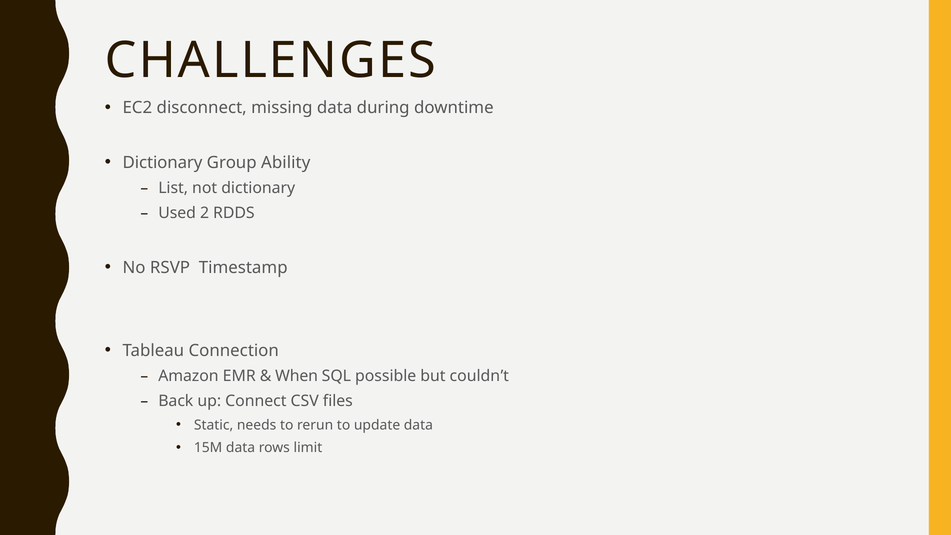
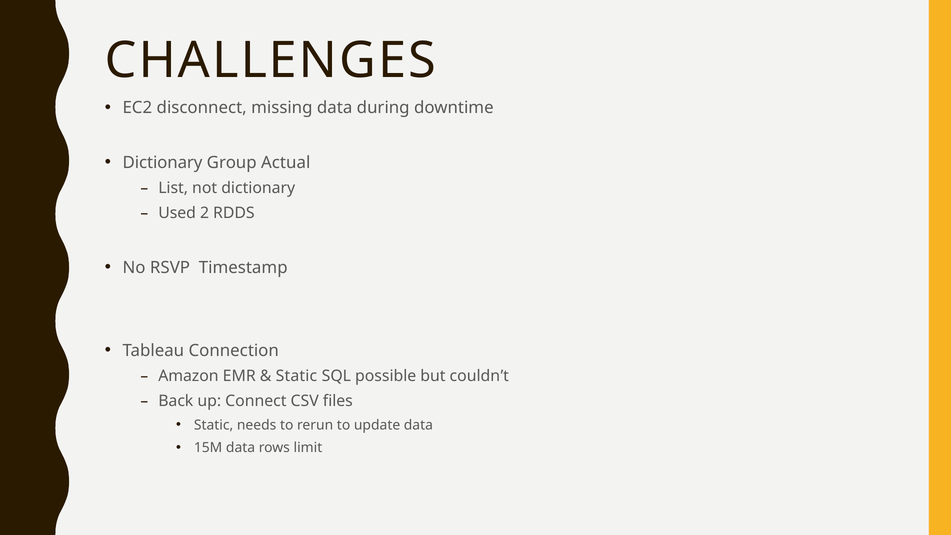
Ability: Ability -> Actual (286, 163)
When: When -> Static (296, 376)
